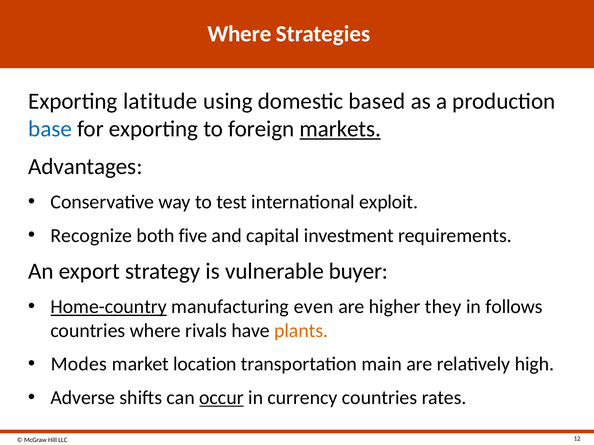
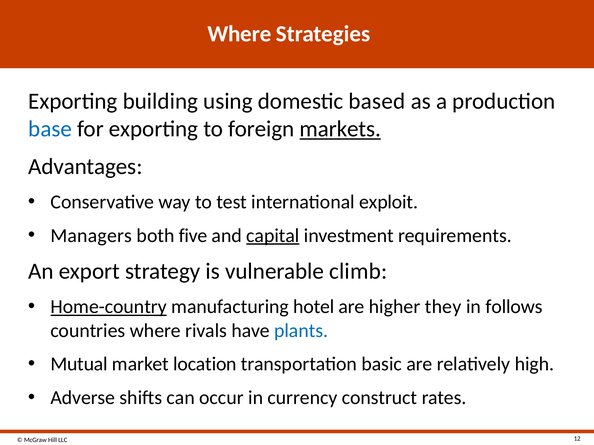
latitude: latitude -> building (160, 101)
Recognize: Recognize -> Managers (91, 236)
capital underline: none -> present (273, 236)
buyer: buyer -> climb (358, 272)
even: even -> hotel (314, 307)
plants colour: orange -> blue (301, 331)
Modes: Modes -> Mutual (79, 365)
main: main -> basic (382, 365)
occur underline: present -> none (221, 398)
currency countries: countries -> construct (380, 398)
